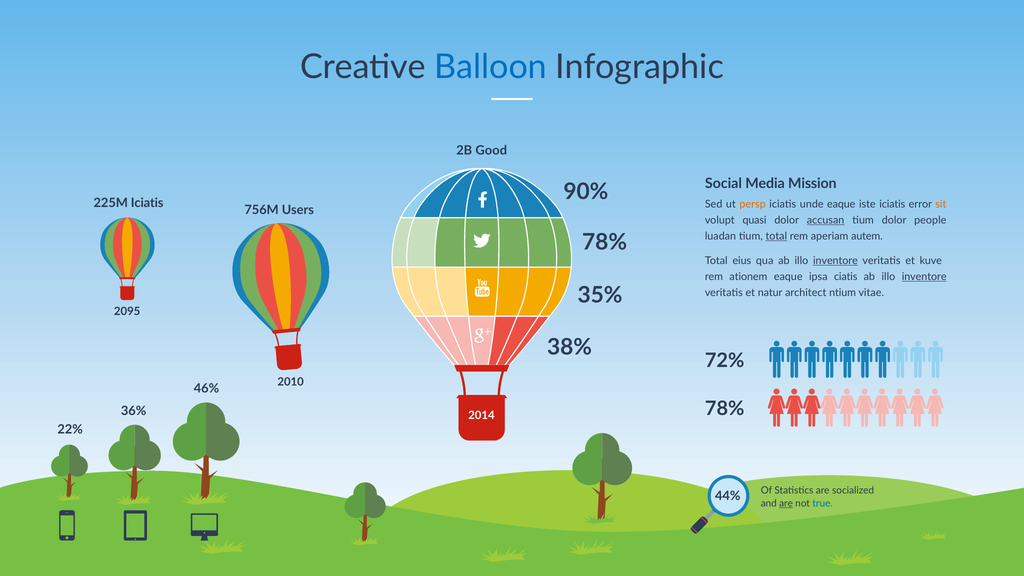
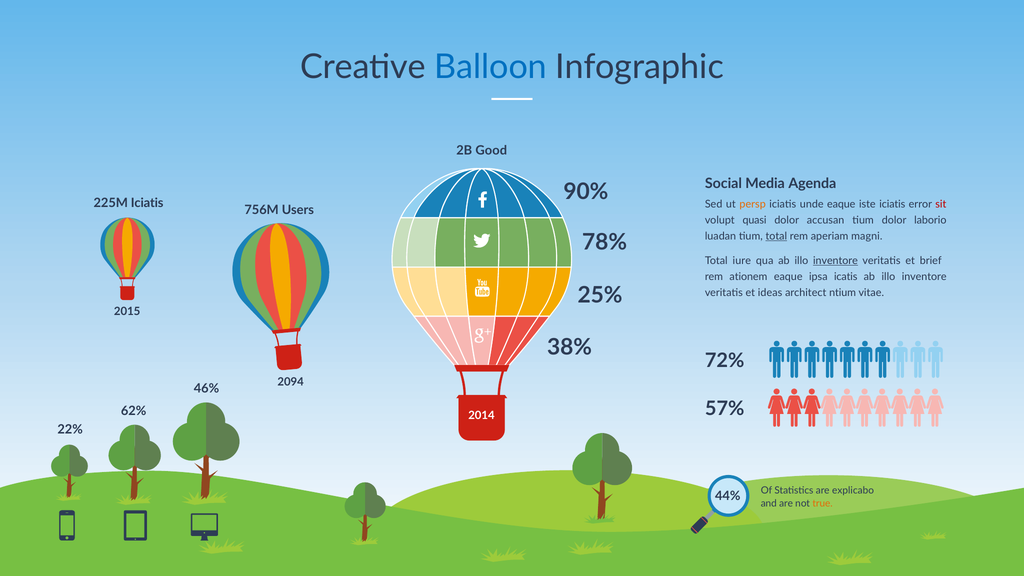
Mission: Mission -> Agenda (812, 183)
sit colour: orange -> red (941, 204)
accusan underline: present -> none (826, 220)
people: people -> laborio (930, 220)
autem: autem -> magni (867, 236)
eius: eius -> iure (742, 261)
kuve: kuve -> brief (931, 261)
ciatis: ciatis -> icatis (846, 277)
inventore underline: present -> none (924, 277)
35%: 35% -> 25% (600, 295)
natur: natur -> ideas (770, 293)
2095: 2095 -> 2015 (127, 311)
2010: 2010 -> 2094 (291, 382)
78%: 78% -> 57% (725, 409)
36%: 36% -> 62% (134, 411)
socialized: socialized -> explicabo (853, 491)
are underline: present -> none (786, 504)
true colour: blue -> orange (823, 504)
